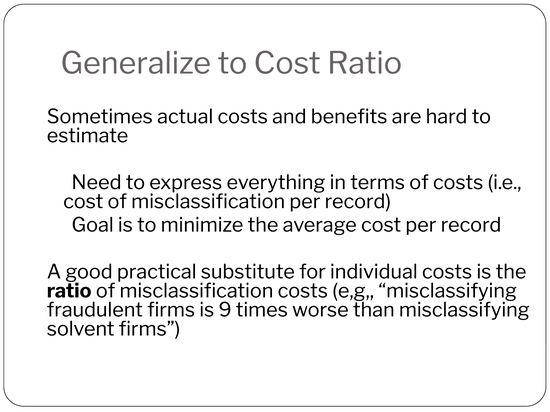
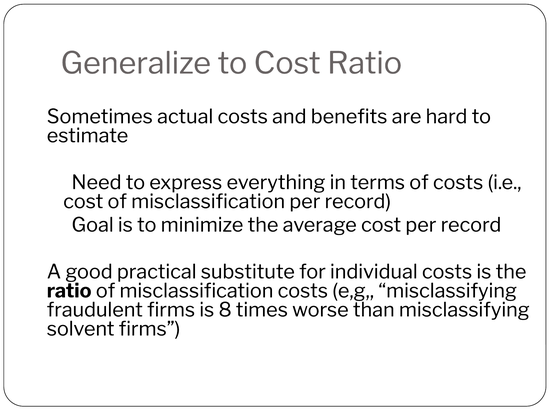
9: 9 -> 8 (225, 310)
